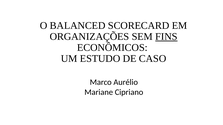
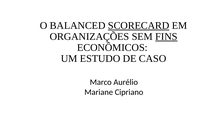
SCORECARD underline: none -> present (139, 26)
